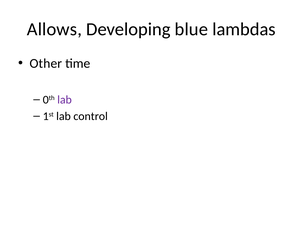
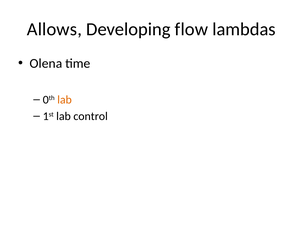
blue: blue -> flow (191, 29)
Other: Other -> Olena (46, 64)
lab colour: purple -> orange (65, 100)
